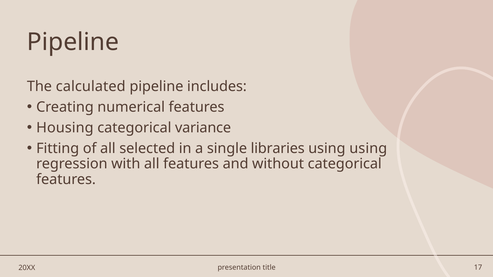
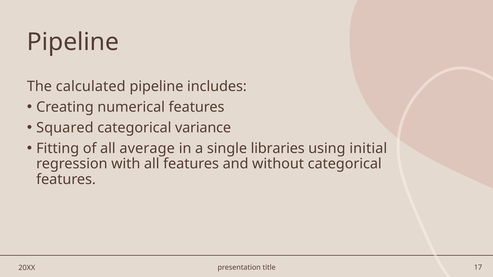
Housing: Housing -> Squared (65, 128)
selected: selected -> average (147, 148)
using using: using -> initial (368, 148)
